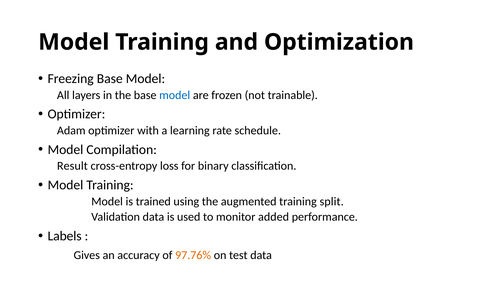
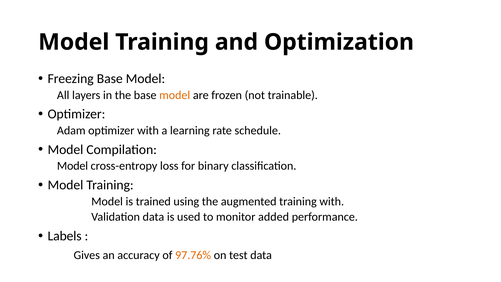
model colour: blue -> orange (175, 95)
Result: Result -> Model (73, 166)
training split: split -> with (332, 201)
